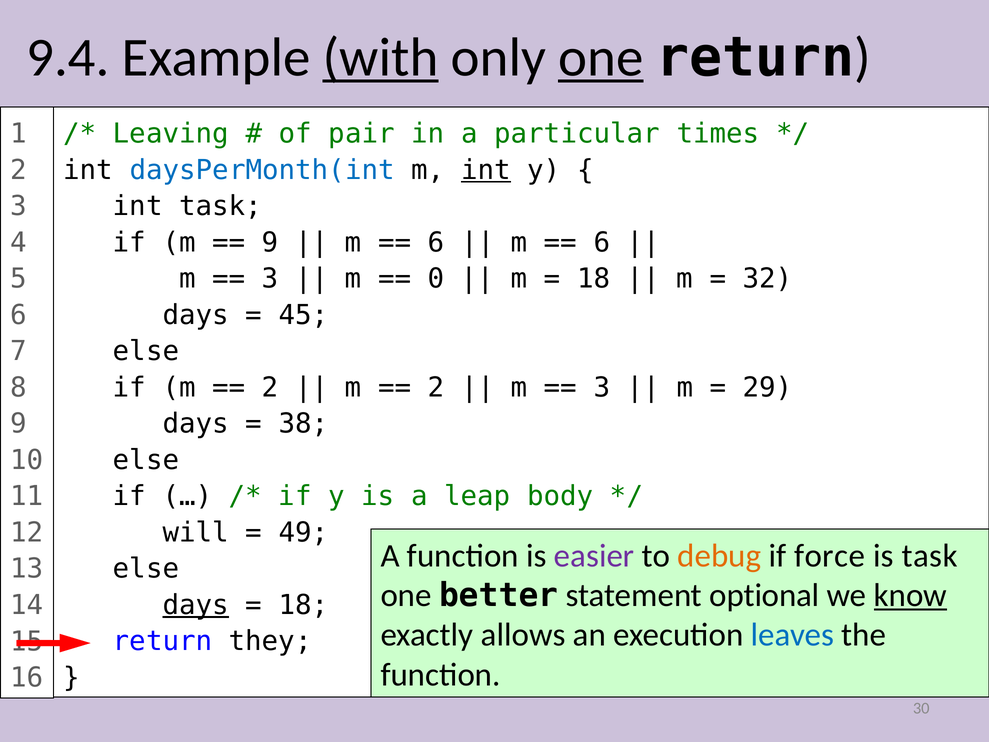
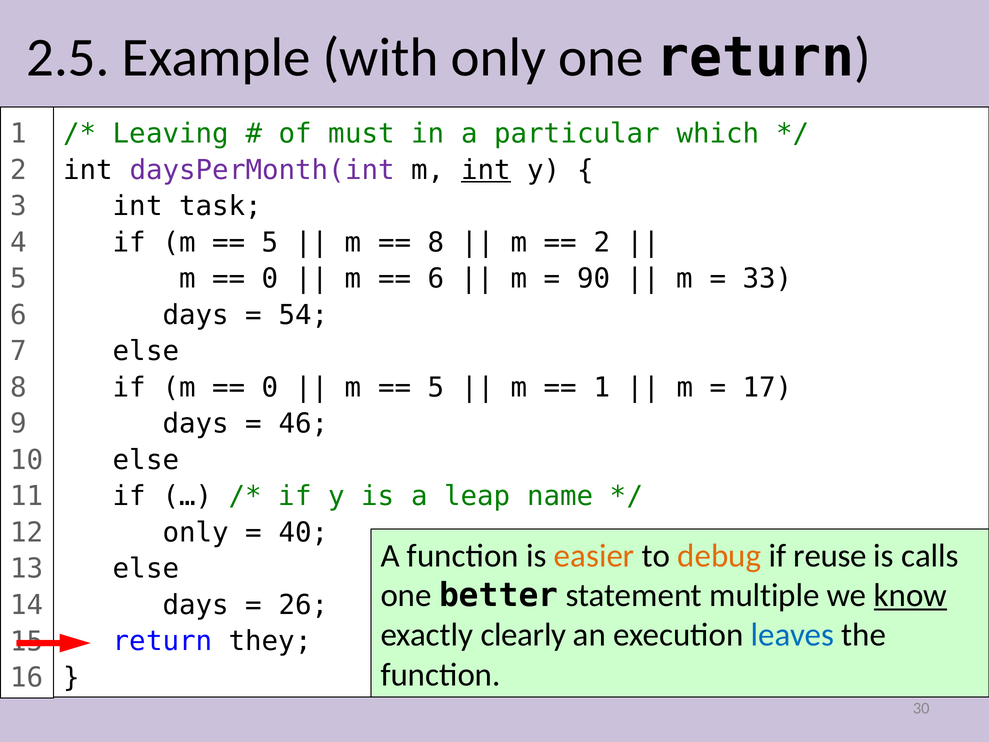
9.4: 9.4 -> 2.5 (68, 57)
with underline: present -> none (381, 57)
one underline: present -> none (601, 57)
pair: pair -> must (362, 134)
times: times -> which (718, 134)
daysPerMonth(int colour: blue -> purple (262, 170)
9: 9 -> 5 (270, 242)
6: 6 -> 8 (436, 242)
6: 6 -> 2 (602, 242)
3: 3 -> 0 (270, 279)
0: 0 -> 6 (436, 279)
18: 18 -> 90 (594, 279)
32: 32 -> 33 (768, 279)
45: 45 -> 54 (303, 315)
2: 2 -> 0 (270, 387)
2: 2 -> 5 (436, 387)
3: 3 -> 1 (602, 387)
29: 29 -> 17 (768, 387)
38: 38 -> 46 (303, 424)
body: body -> name (560, 496)
will: will -> only (196, 532)
49: 49 -> 40 (303, 532)
easier colour: purple -> orange (594, 556)
force: force -> reuse (830, 556)
is task: task -> calls (930, 556)
optional: optional -> multiple (764, 595)
days underline: present -> none (196, 605)
18: 18 -> 26 (303, 605)
allows: allows -> clearly (523, 635)
